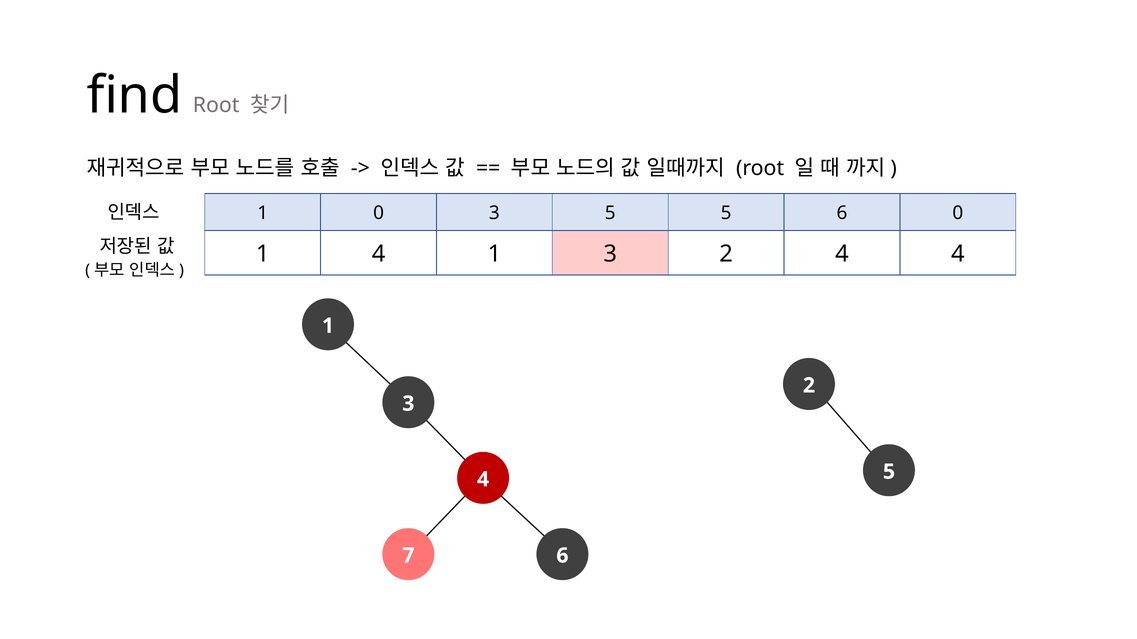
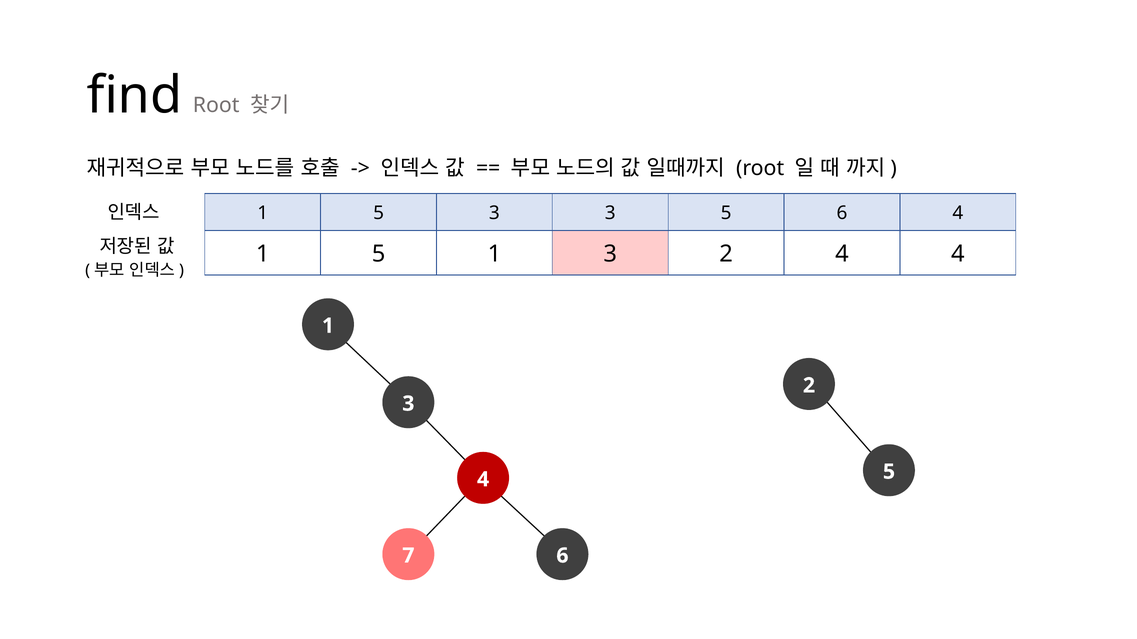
0: 0 -> 5 (379, 213)
3 5: 5 -> 3 (610, 213)
6 0: 0 -> 4 (958, 213)
4: 4 -> 5 (379, 254)
